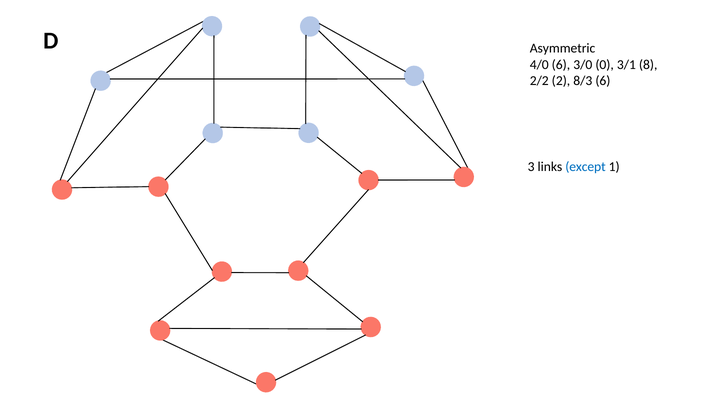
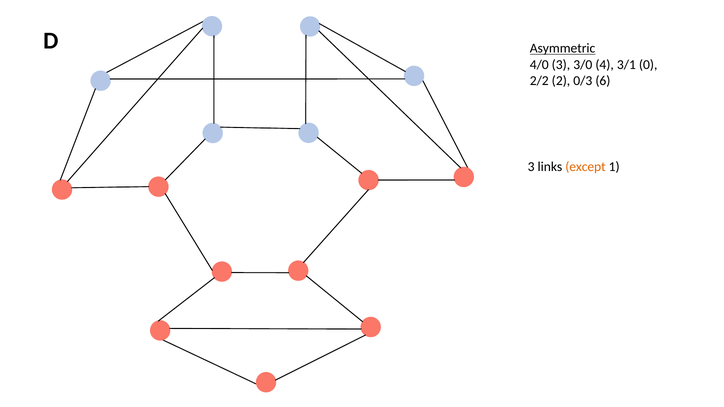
Asymmetric underline: none -> present (563, 48)
4/0 6: 6 -> 3 (561, 65)
0: 0 -> 4 (605, 65)
8: 8 -> 0 (648, 65)
8/3: 8/3 -> 0/3 (583, 81)
except colour: blue -> orange (585, 167)
